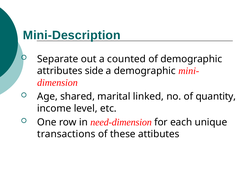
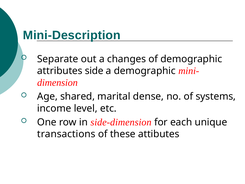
counted: counted -> changes (127, 59)
linked: linked -> dense (148, 96)
quantity: quantity -> systems (216, 96)
need-dimension: need-dimension -> side-dimension (121, 122)
